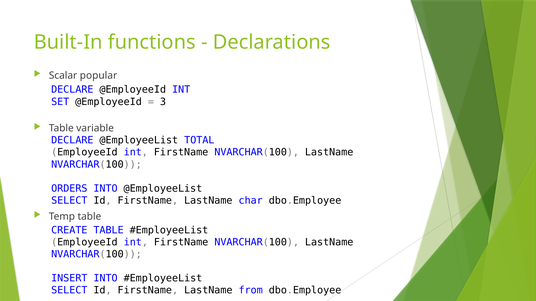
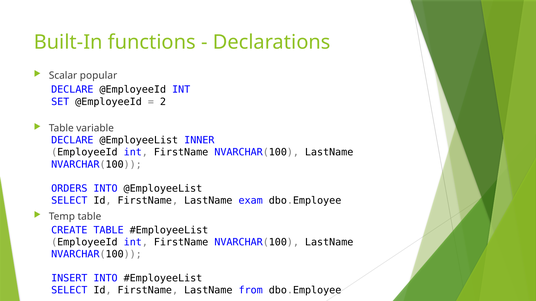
3: 3 -> 2 (163, 102)
TOTAL: TOTAL -> INNER (199, 141)
char: char -> exam (251, 201)
